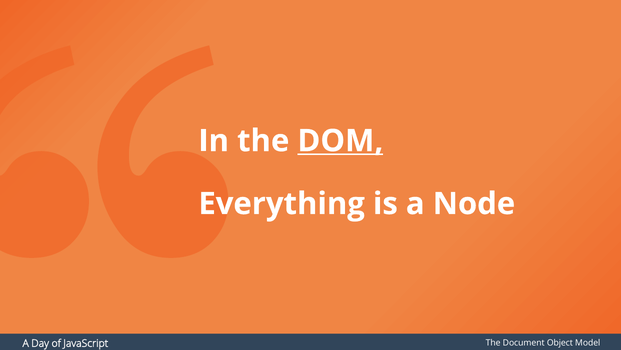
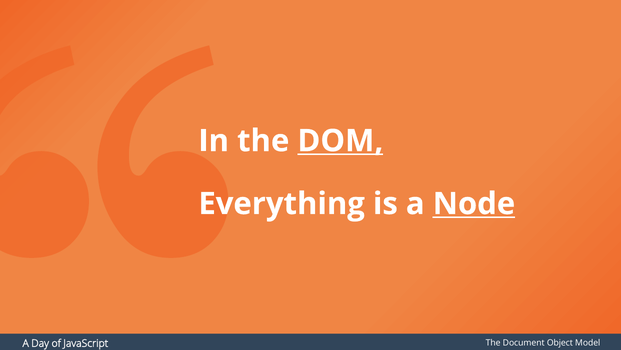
Node underline: none -> present (474, 203)
